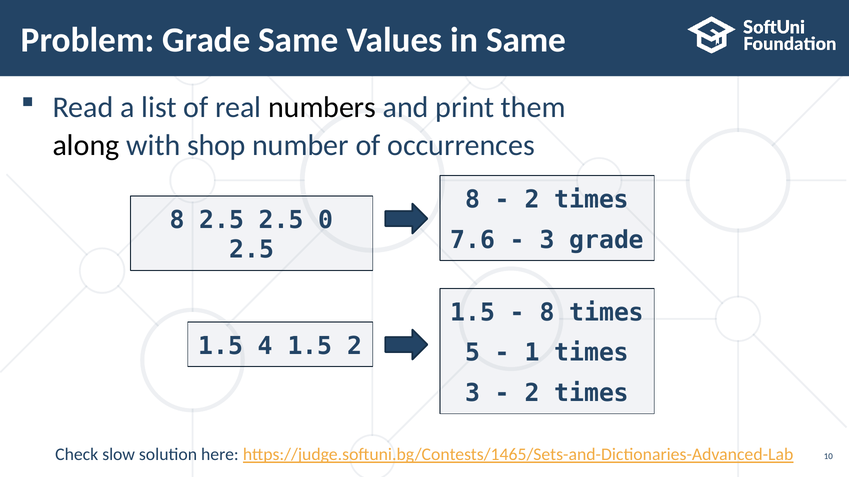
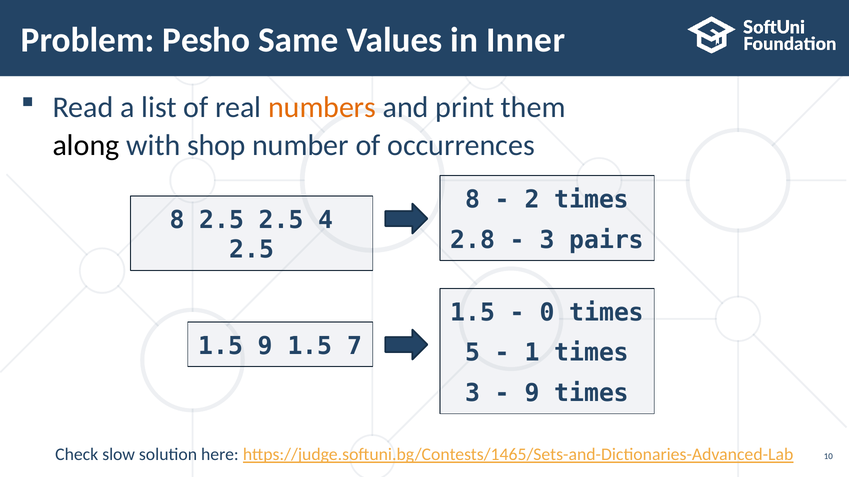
Problem Grade: Grade -> Pesho (206, 40)
in Same: Same -> Inner (526, 40)
numbers colour: black -> orange (322, 108)
0: 0 -> 4 (326, 220)
7.6: 7.6 -> 2.8 (473, 240)
3 grade: grade -> pairs (607, 240)
8: 8 -> 0 (547, 313)
1.5 4: 4 -> 9 (265, 347)
1.5 2: 2 -> 7 (355, 347)
2: 2 -> 9 (532, 394)
